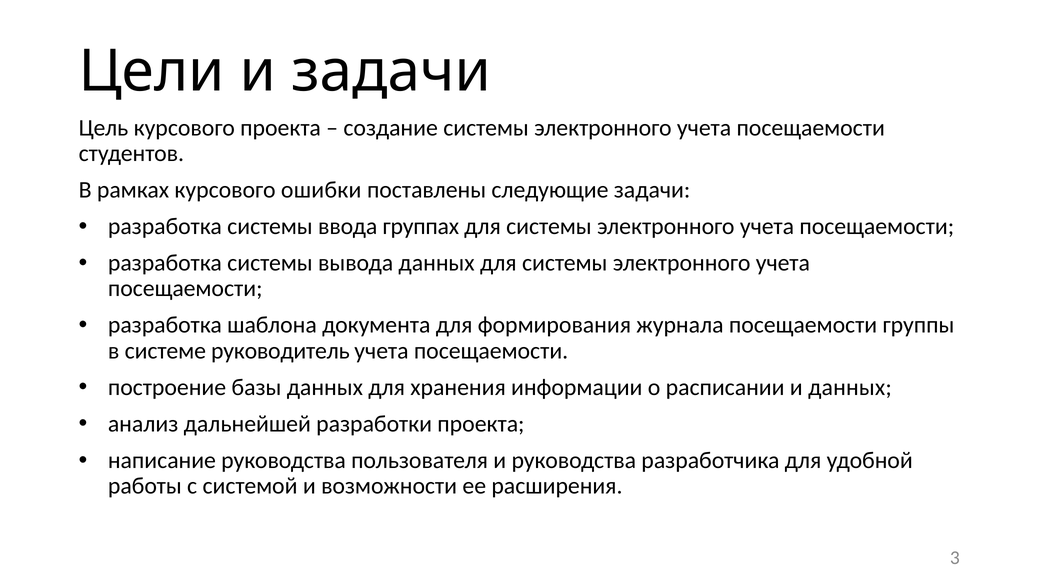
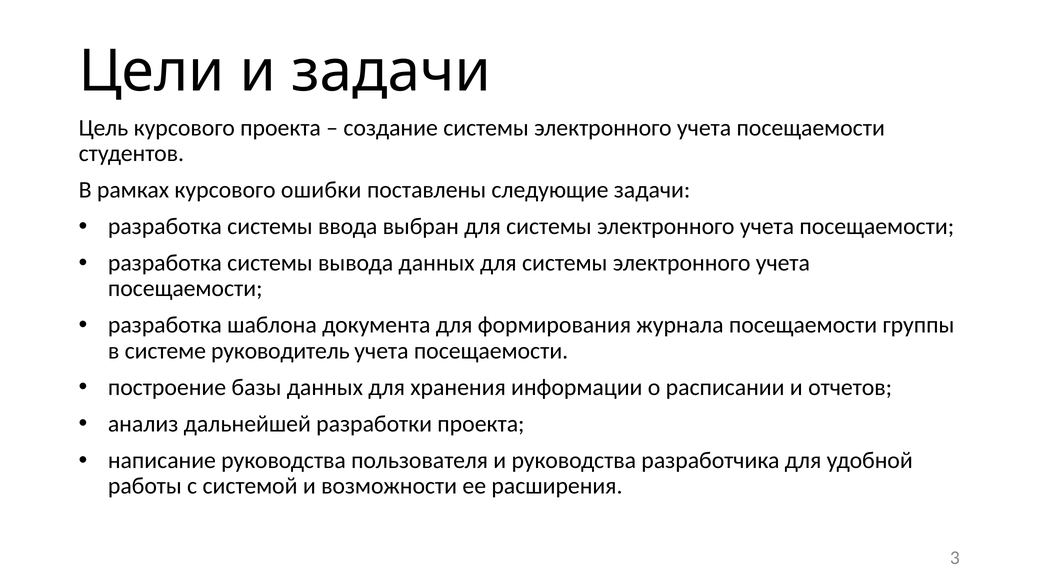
группах: группах -> выбран (421, 227)
и данных: данных -> отчетов (850, 388)
